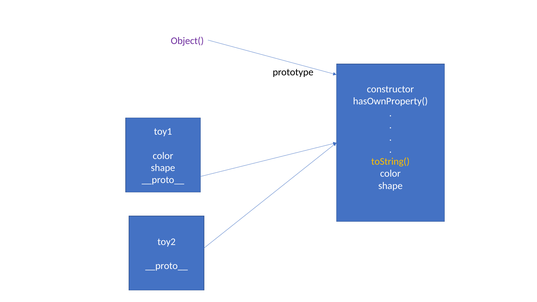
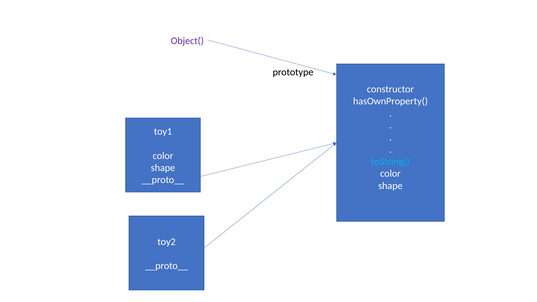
toString( colour: yellow -> light blue (390, 162)
